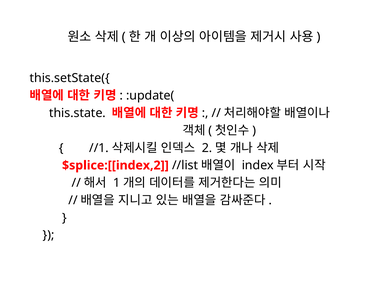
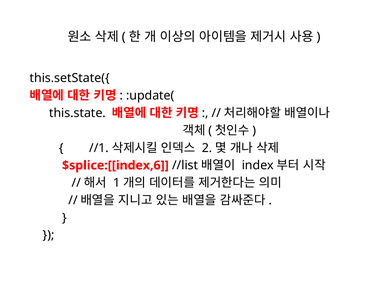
$splice:[[index,2: $splice:[[index,2 -> $splice:[[index,6 (115, 165)
